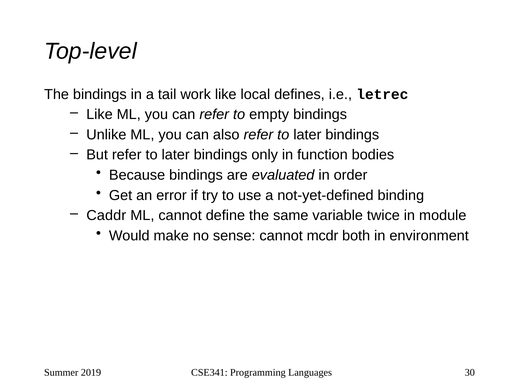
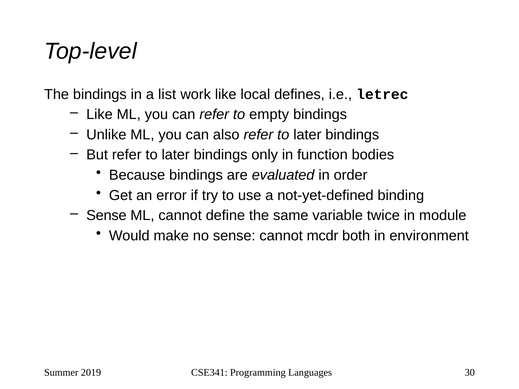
tail: tail -> list (167, 94)
Caddr: Caddr -> Sense (106, 216)
